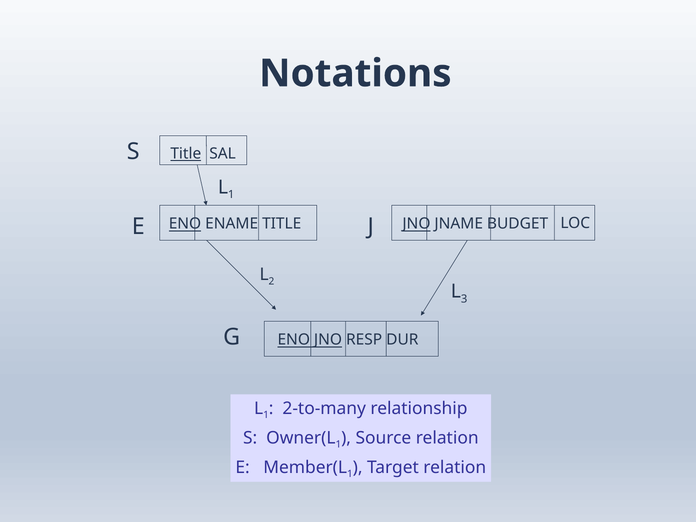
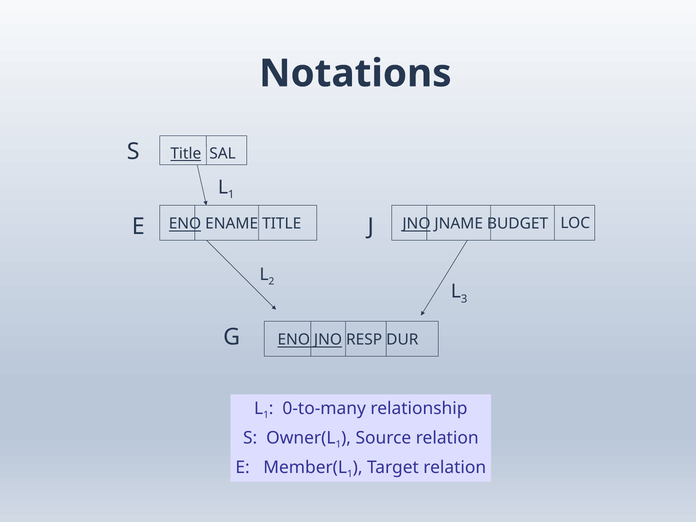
2-to-many: 2-to-many -> 0-to-many (324, 408)
